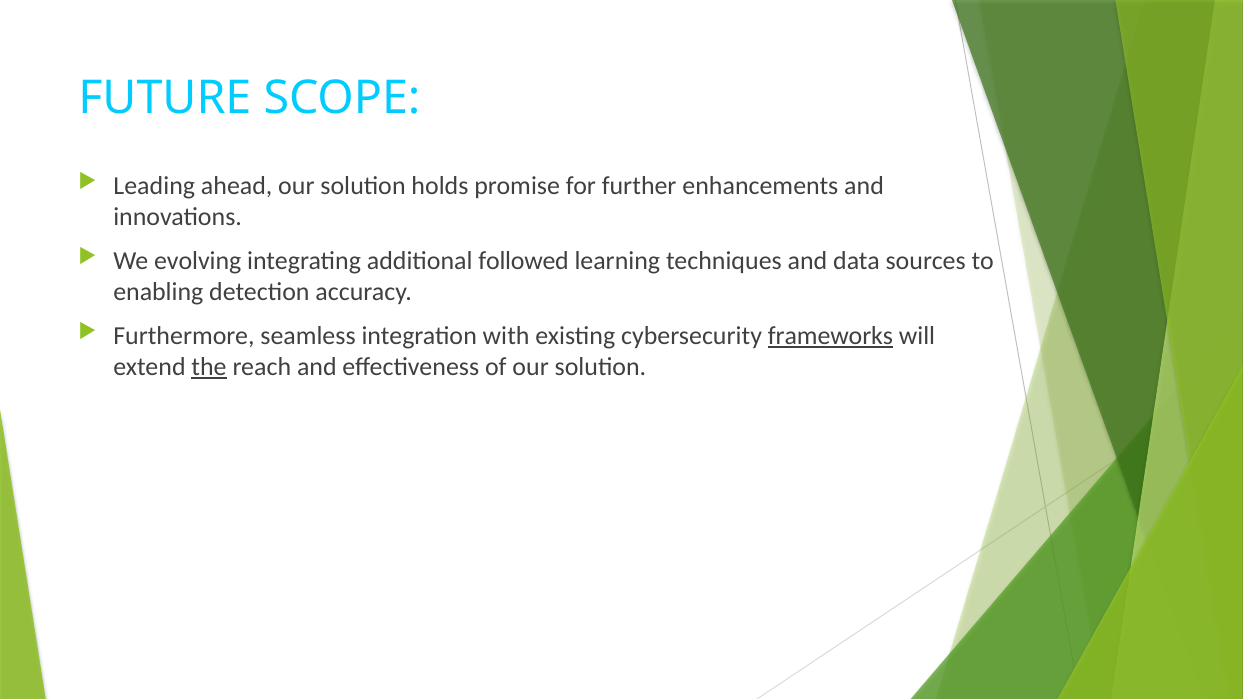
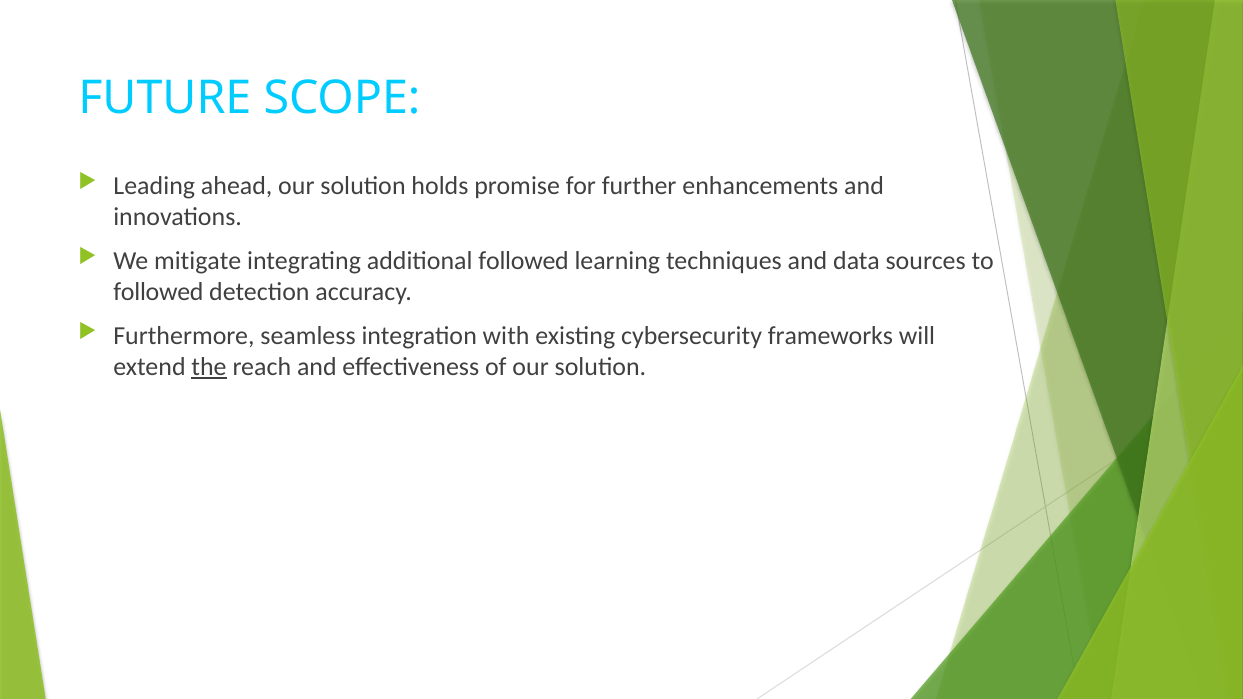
evolving: evolving -> mitigate (198, 261)
enabling: enabling -> followed (158, 292)
frameworks underline: present -> none (830, 336)
